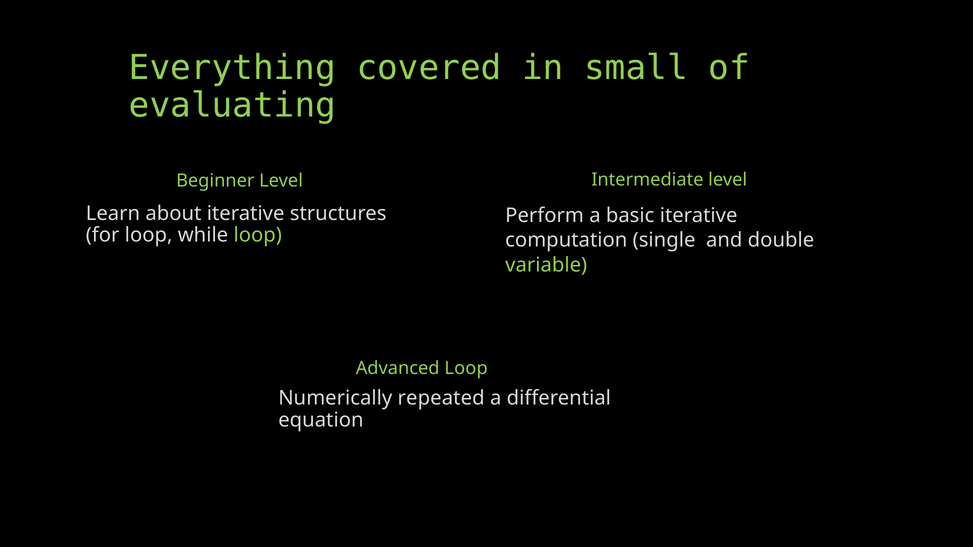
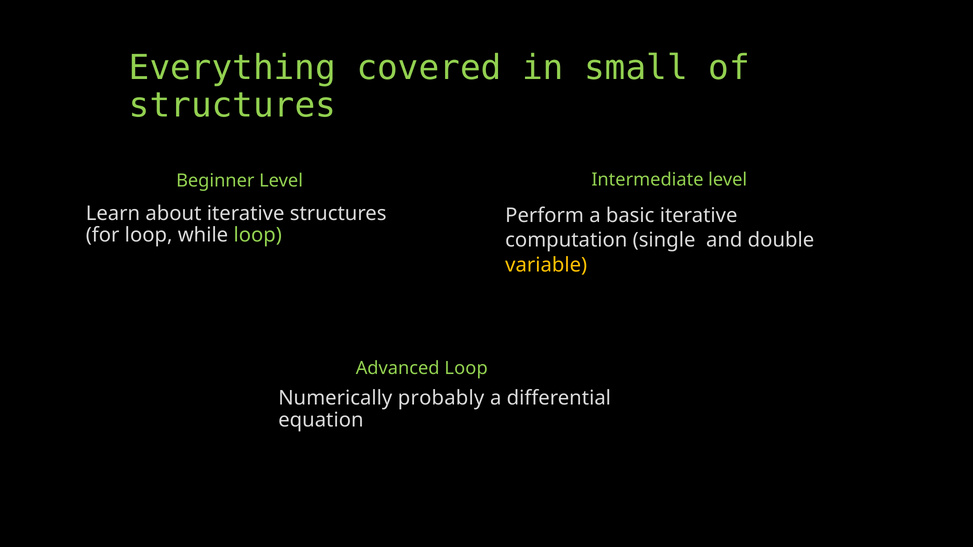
evaluating: evaluating -> structures (232, 105)
variable colour: light green -> yellow (546, 265)
repeated: repeated -> probably (441, 398)
